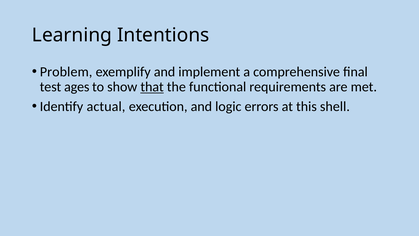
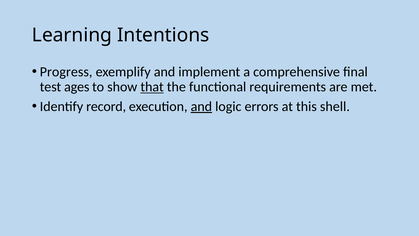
Problem: Problem -> Progress (66, 72)
actual: actual -> record (106, 106)
and underline: none -> present (201, 106)
